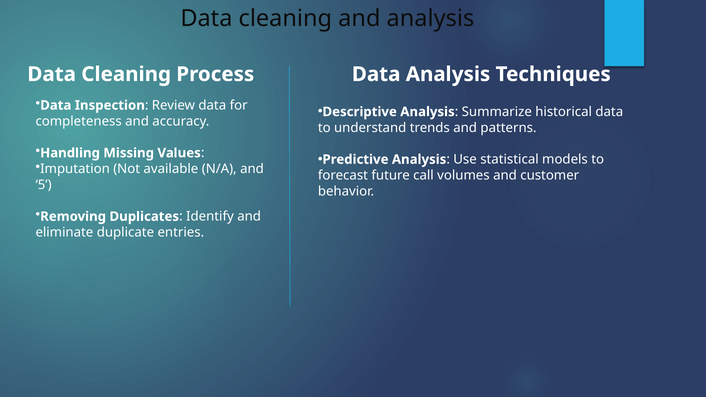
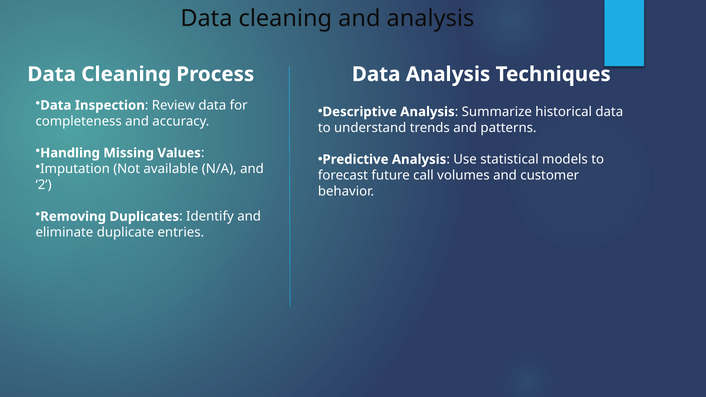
5: 5 -> 2 (44, 185)
